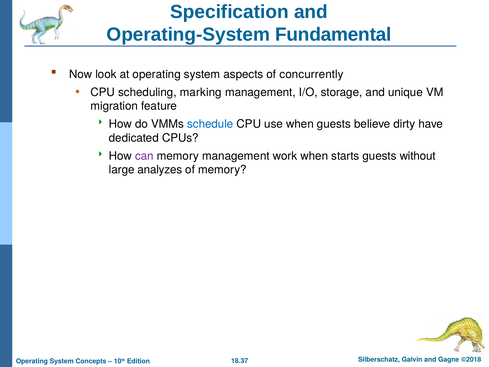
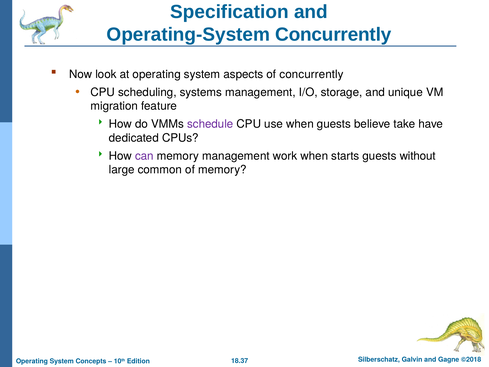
Operating-System Fundamental: Fundamental -> Concurrently (333, 35)
marking: marking -> systems (201, 92)
schedule colour: blue -> purple (210, 124)
dirty: dirty -> take (404, 124)
analyzes: analyzes -> common (160, 170)
